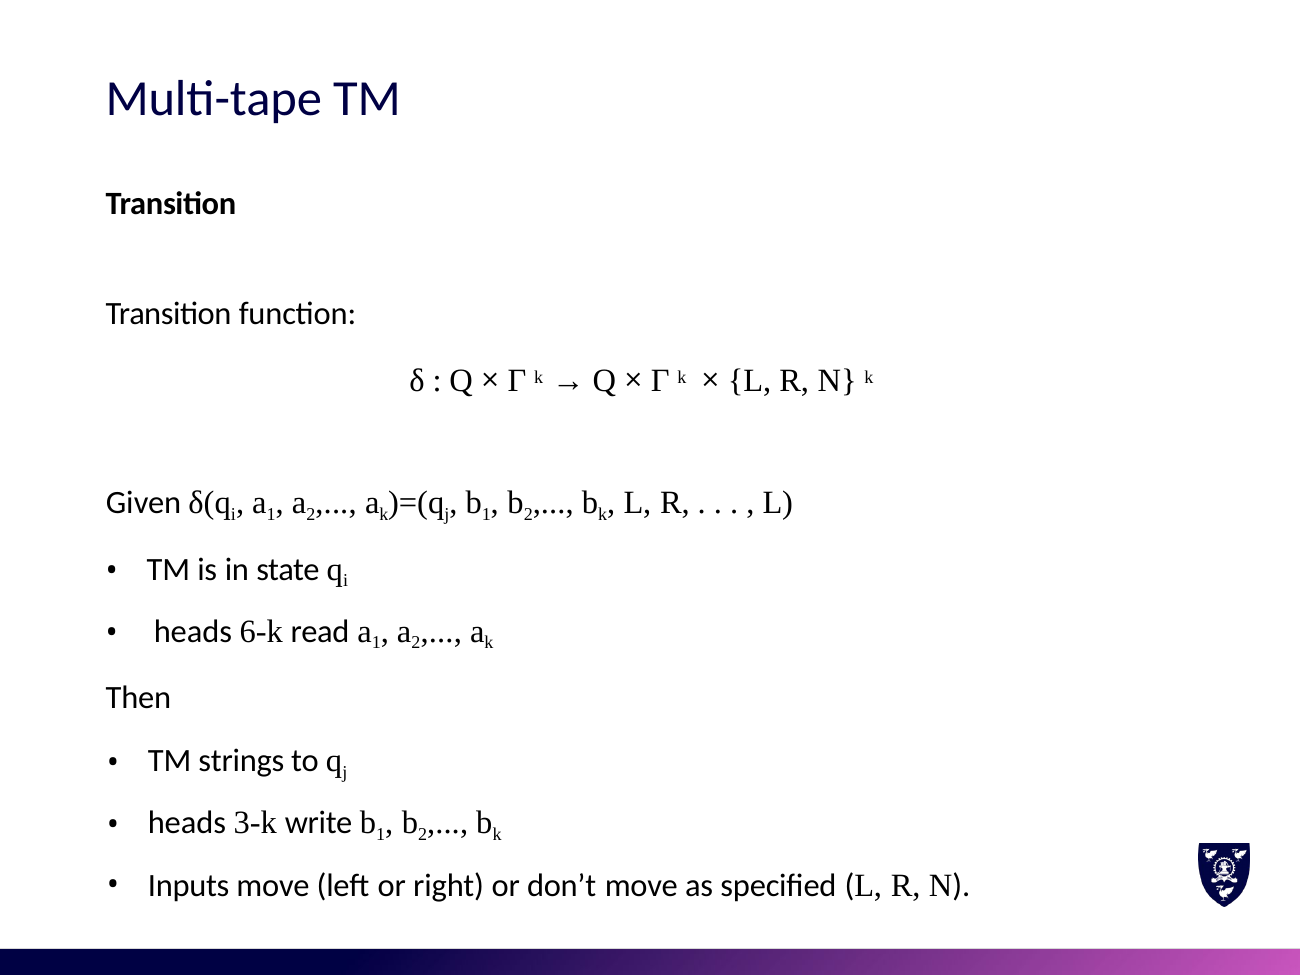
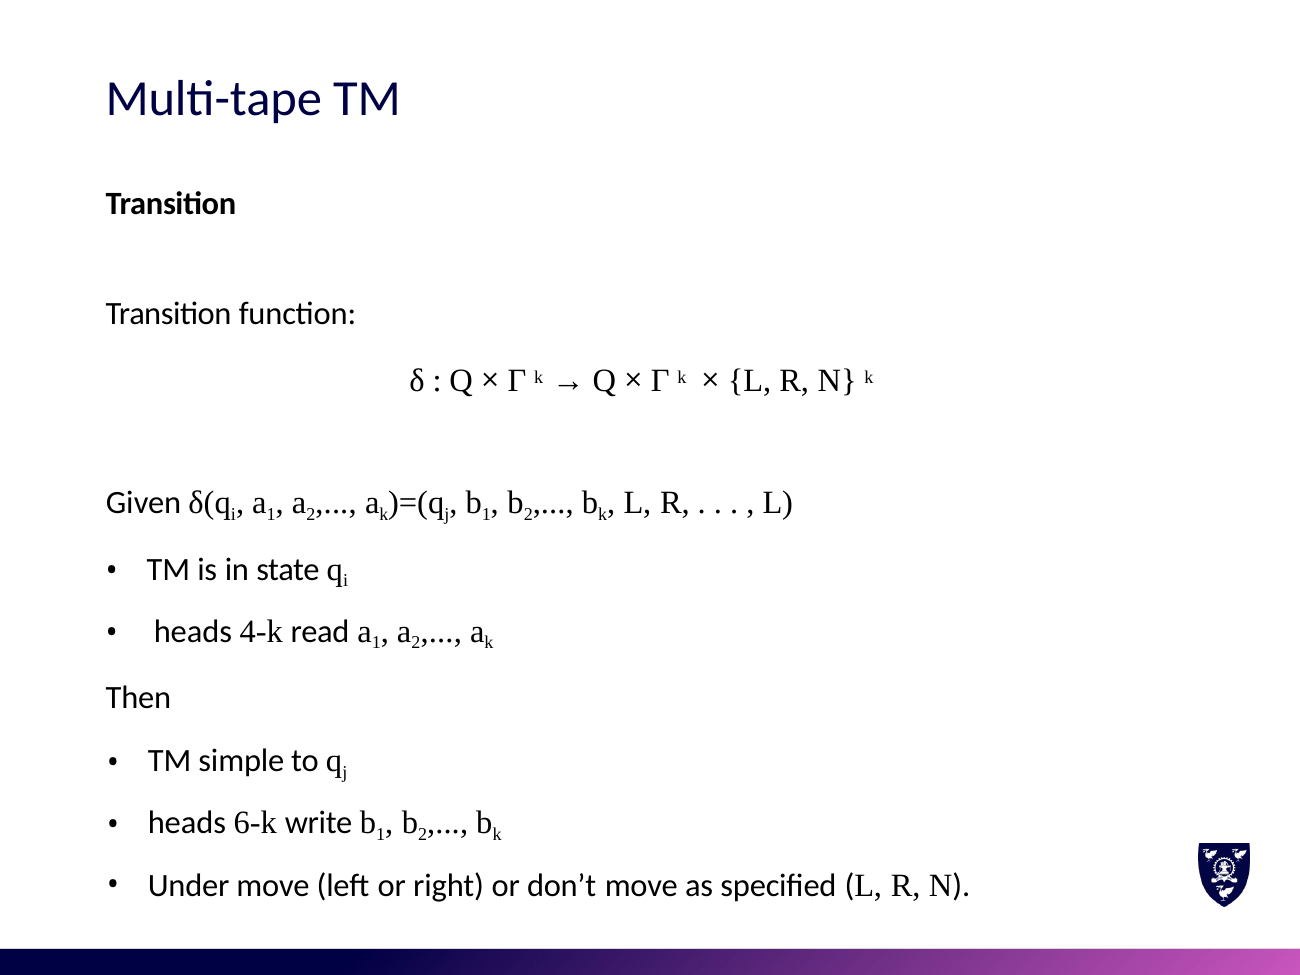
6-k: 6-k -> 4-k (261, 632)
strings: strings -> simple (241, 761)
3-k: 3-k -> 6-k (255, 823)
Inputs: Inputs -> Under (189, 885)
